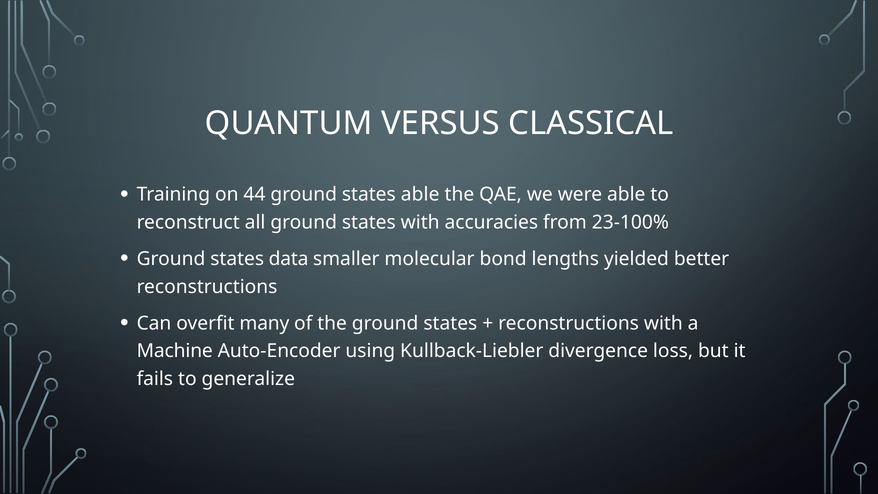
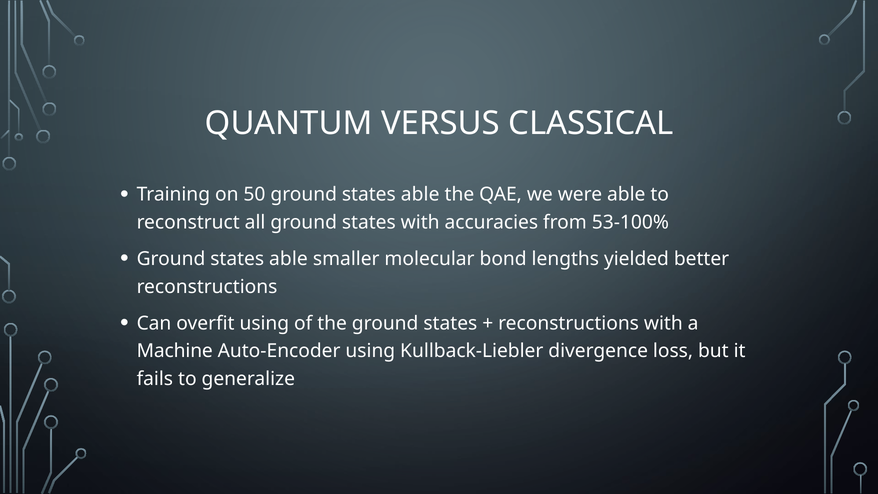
44: 44 -> 50 (254, 195)
23-100%: 23-100% -> 53-100% (630, 222)
data: data -> able (288, 259)
overfit many: many -> using (264, 323)
